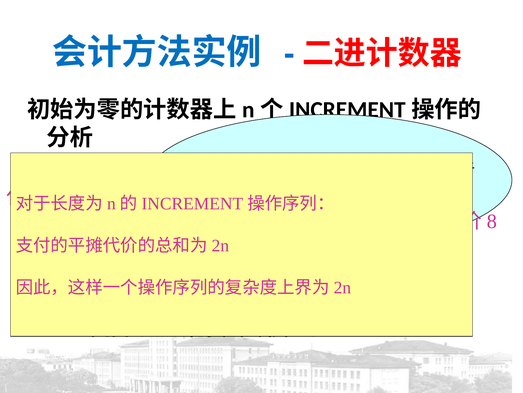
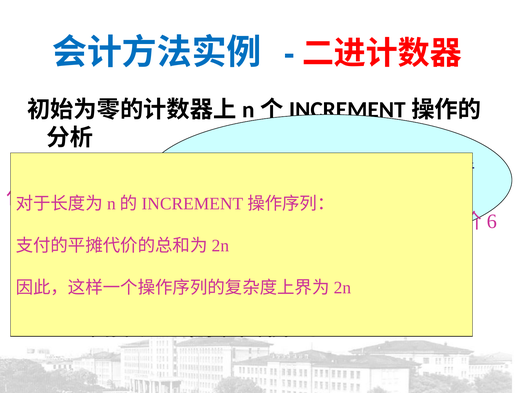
8: 8 -> 6 (492, 221)
